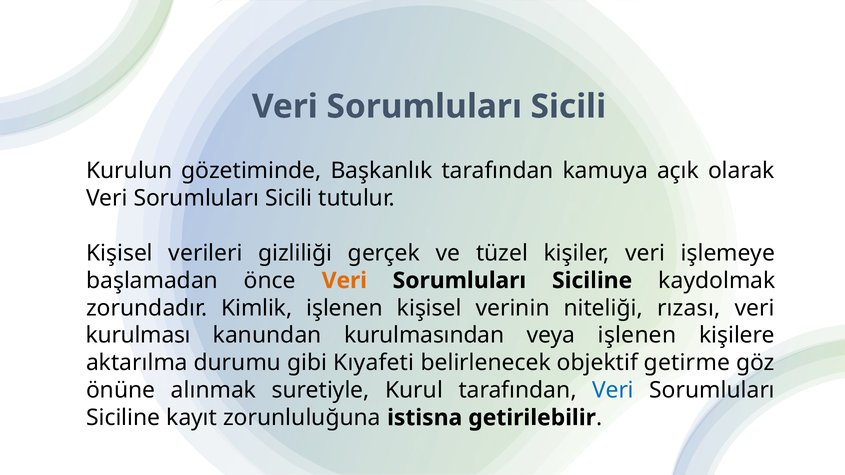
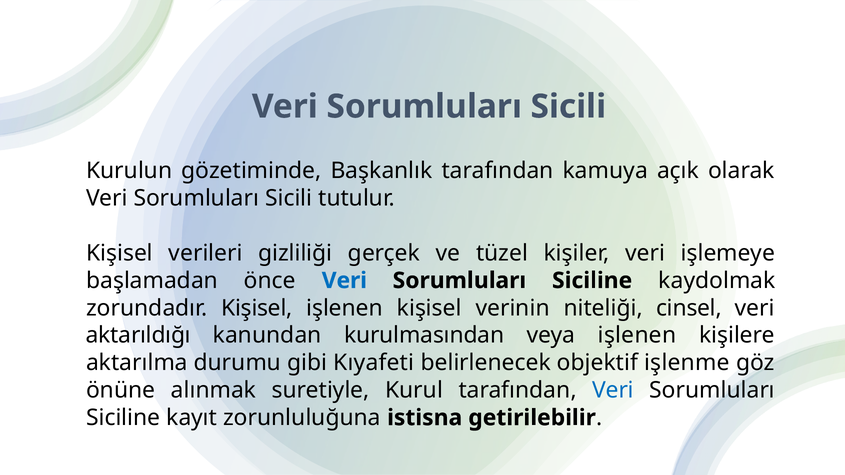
Veri colour: orange -> blue (344, 281)
zorundadır Kimlik: Kimlik -> Kişisel (257, 308)
rızası: rızası -> cinsel (689, 308)
kurulması: kurulması -> aktarıldığı (138, 336)
getirme: getirme -> işlenme (687, 363)
